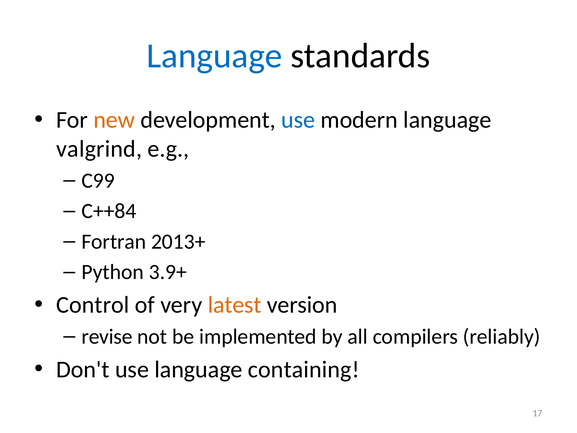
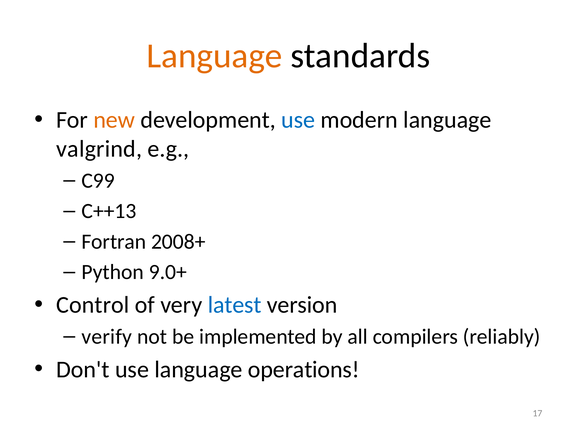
Language colour: blue -> orange (214, 56)
C++84: C++84 -> C++13 (109, 211)
2013+: 2013+ -> 2008+ (178, 242)
3.9+: 3.9+ -> 9.0+ (168, 272)
latest colour: orange -> blue (235, 305)
revise: revise -> verify (107, 336)
containing: containing -> operations (304, 369)
